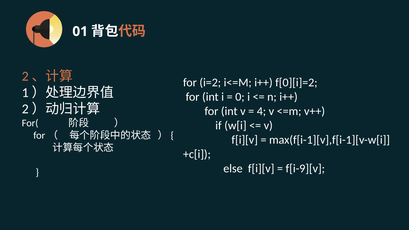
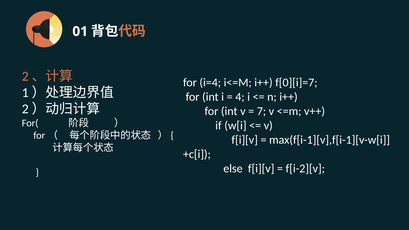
i=2: i=2 -> i=4 (210, 83)
f[0][i]=2: f[0][i]=2 -> f[0][i]=7 (296, 83)
0: 0 -> 4 (240, 97)
4: 4 -> 7 (261, 111)
f[i-9][v: f[i-9][v -> f[i-2][v (305, 169)
